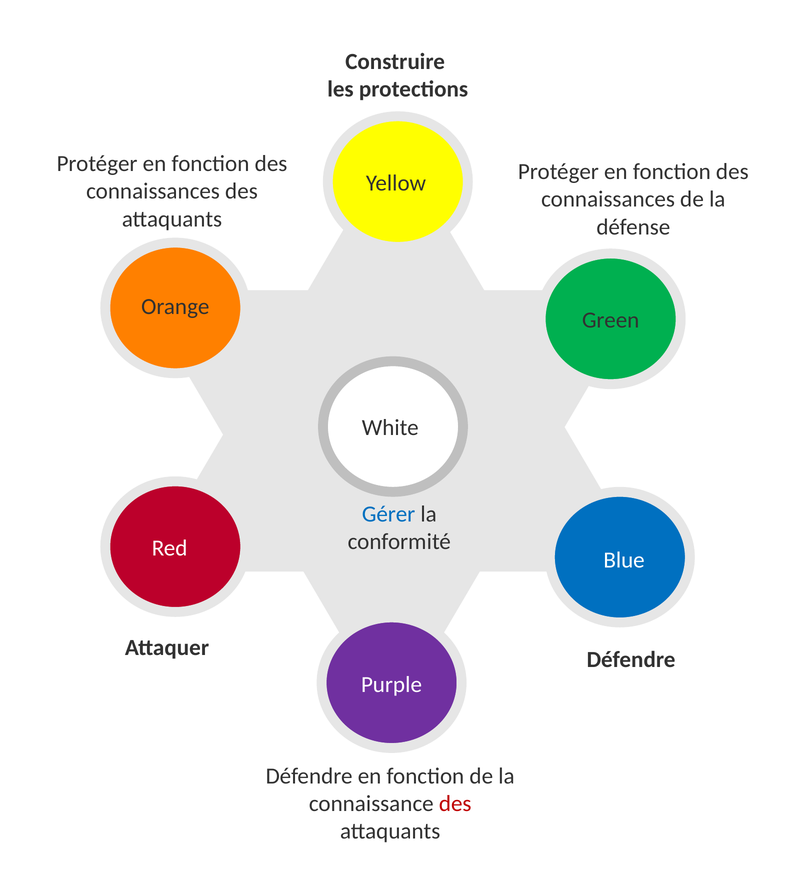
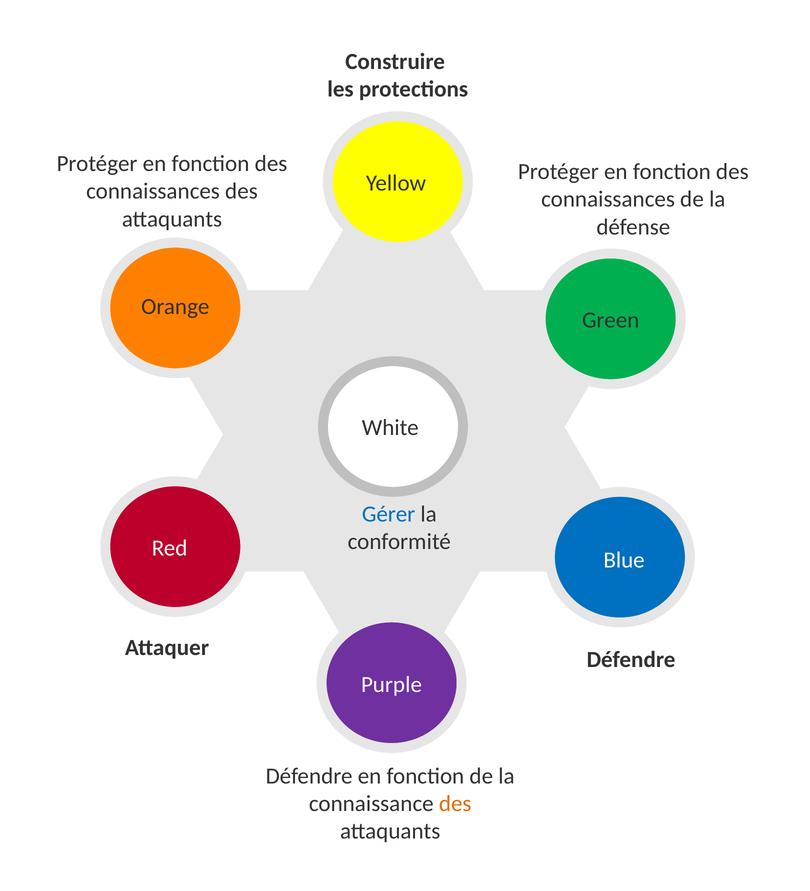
des colour: red -> orange (455, 804)
